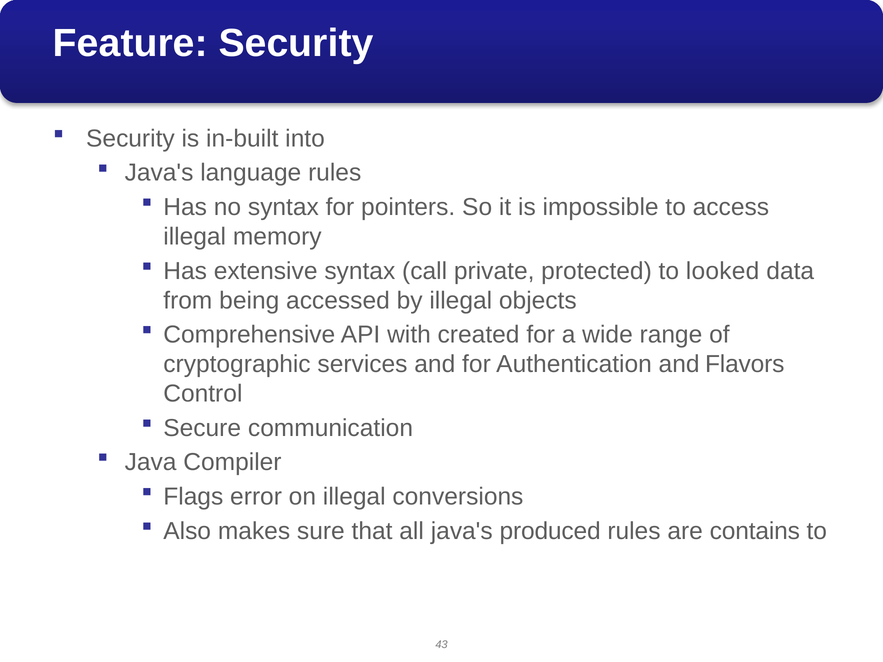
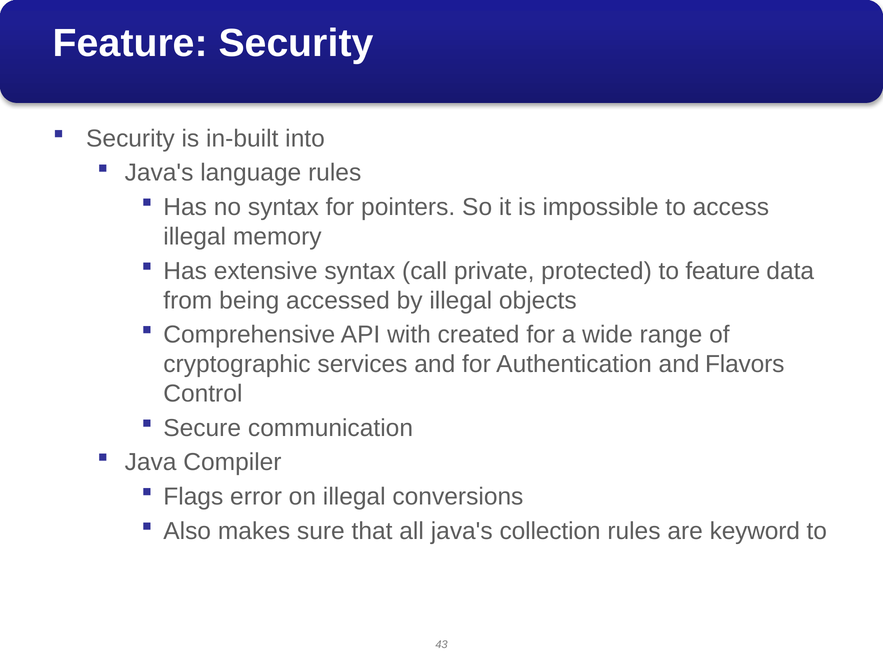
to looked: looked -> feature (723, 271)
produced: produced -> collection (550, 531)
contains: contains -> keyword (755, 531)
